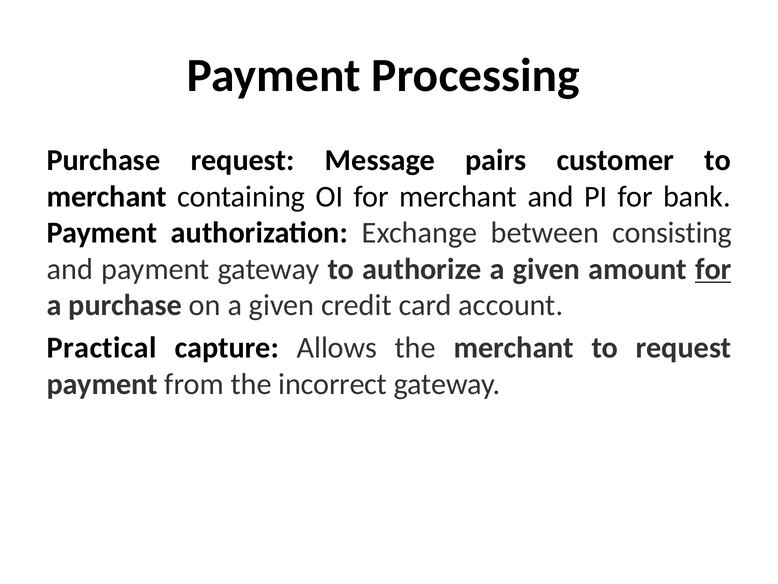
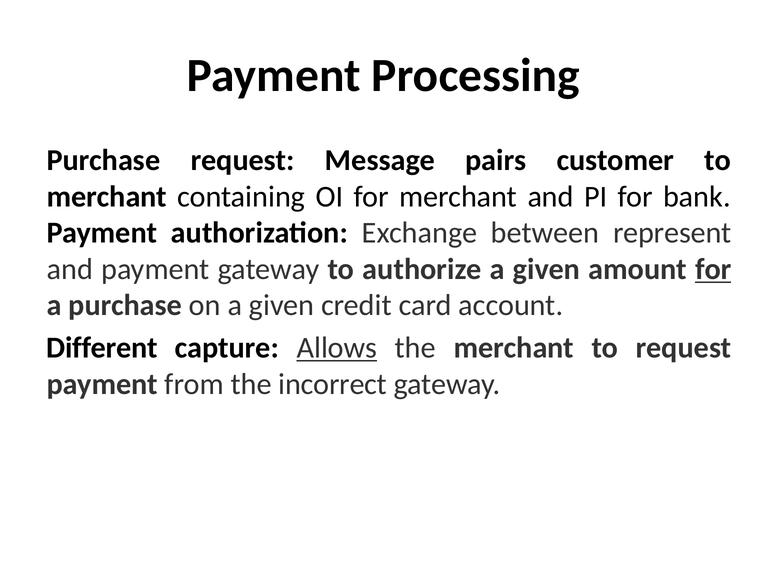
consisting: consisting -> represent (672, 233)
Practical: Practical -> Different (102, 347)
Allows underline: none -> present (337, 347)
